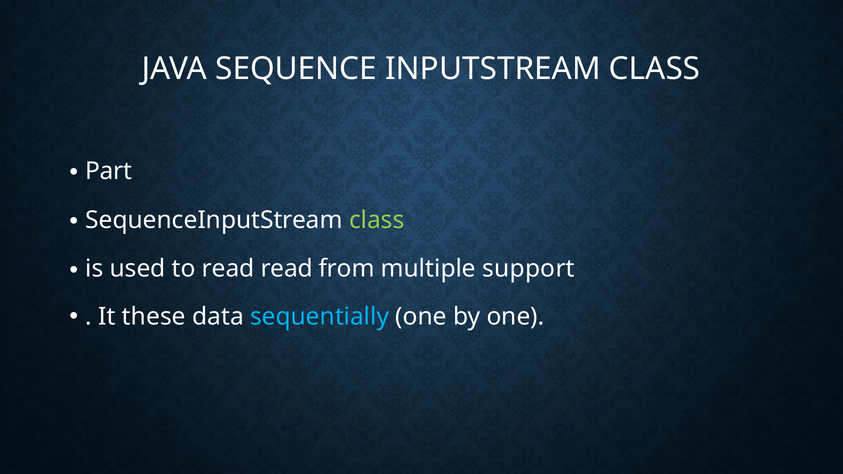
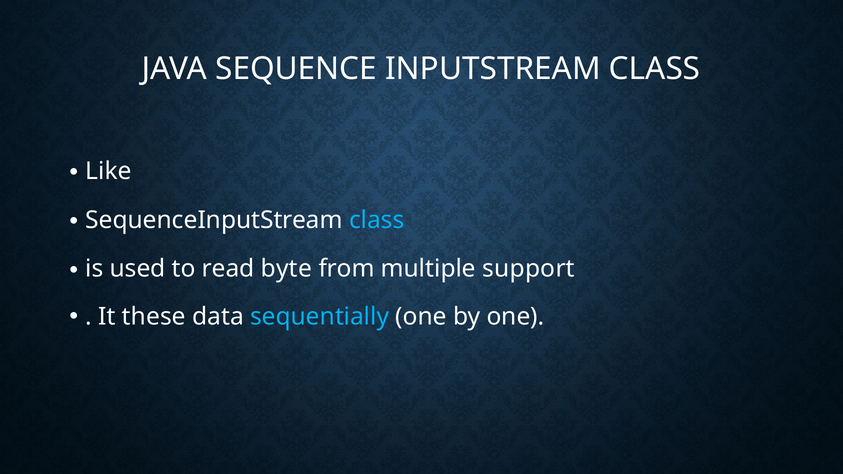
Part: Part -> Like (109, 171)
class colour: light green -> light blue (377, 220)
read read: read -> byte (286, 269)
